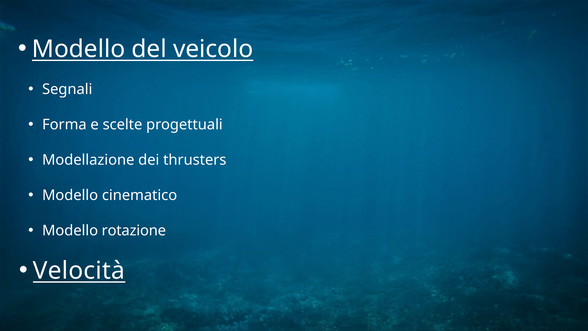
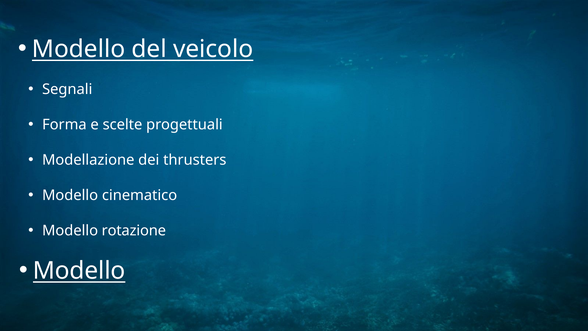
Velocità: Velocità -> Modello (79, 271)
